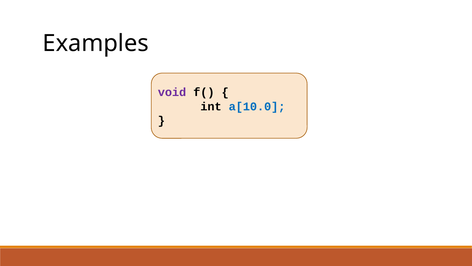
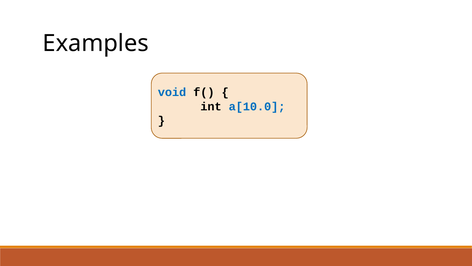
void colour: purple -> blue (172, 92)
